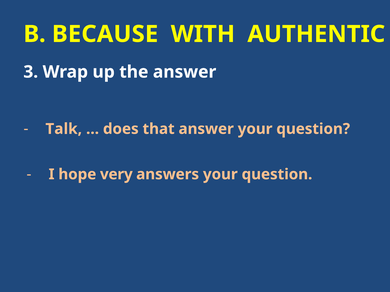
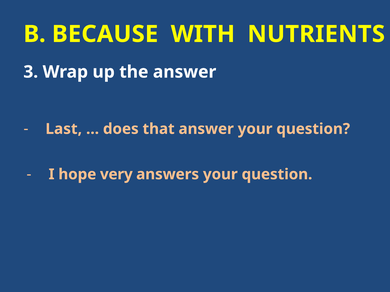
AUTHENTIC: AUTHENTIC -> NUTRIENTS (316, 34)
Talk: Talk -> Last (64, 129)
